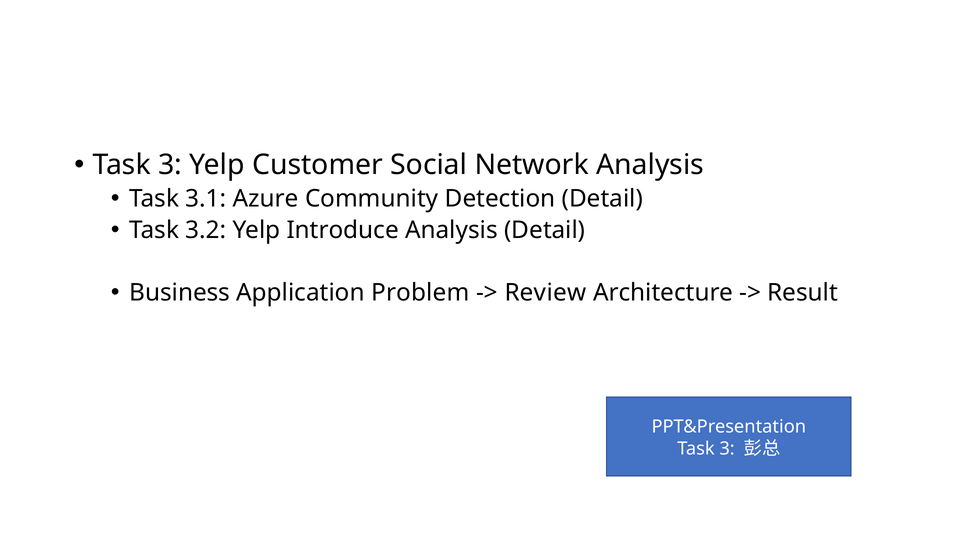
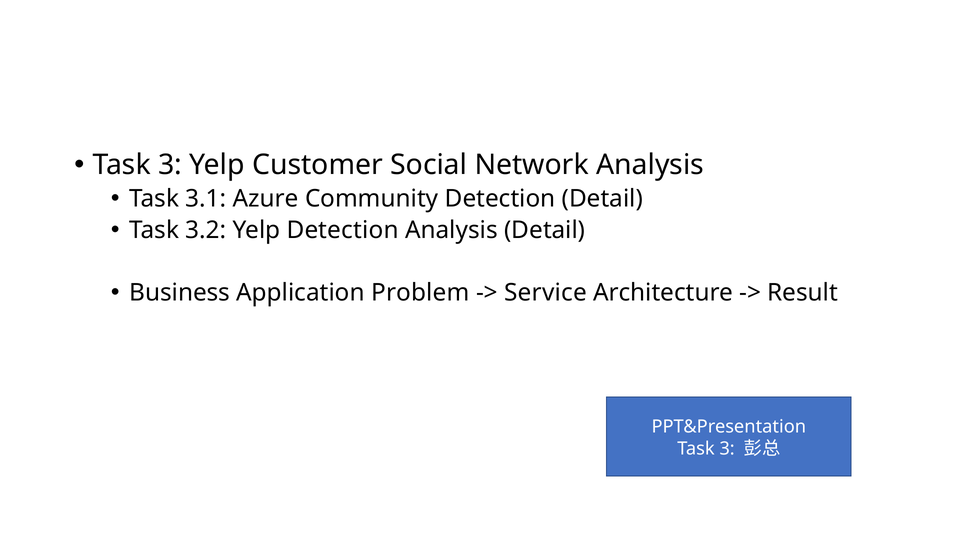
Yelp Introduce: Introduce -> Detection (343, 230)
Review: Review -> Service (545, 293)
